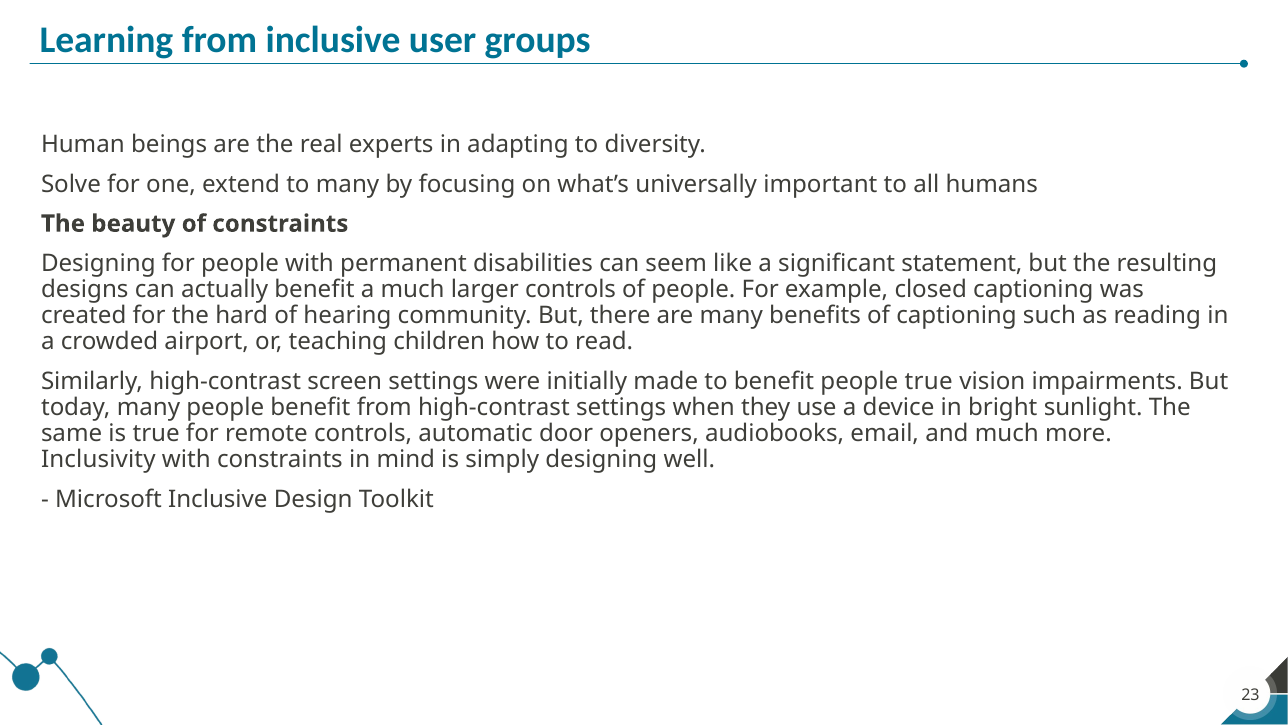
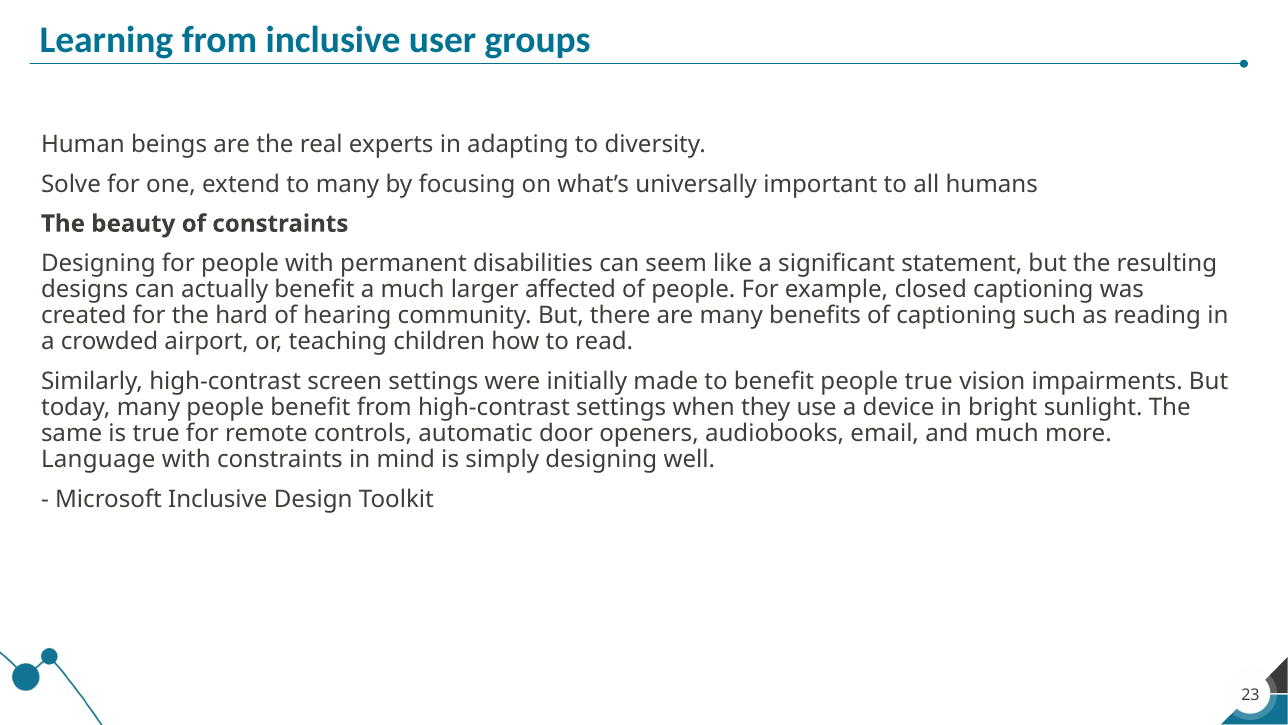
larger controls: controls -> affected (571, 289)
Inclusivity: Inclusivity -> Language (98, 459)
